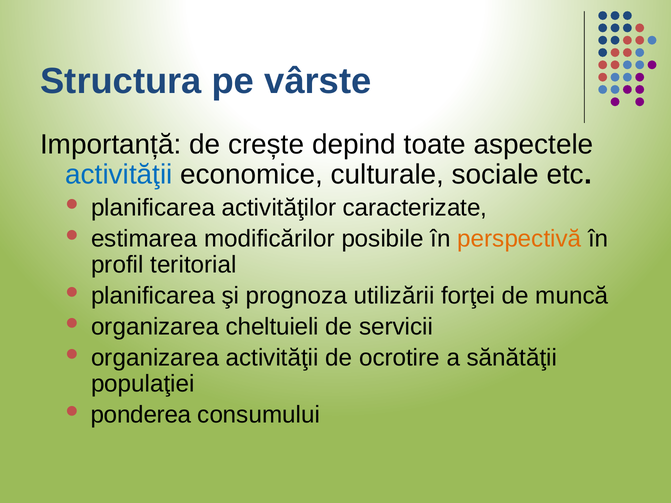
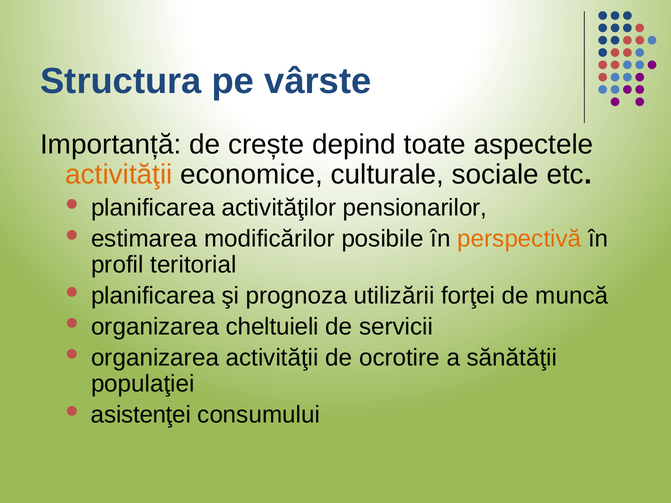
activităţii colour: blue -> orange (119, 175)
caracterizate: caracterizate -> pensionarilor (415, 208)
ponderea: ponderea -> asistenţei (141, 415)
